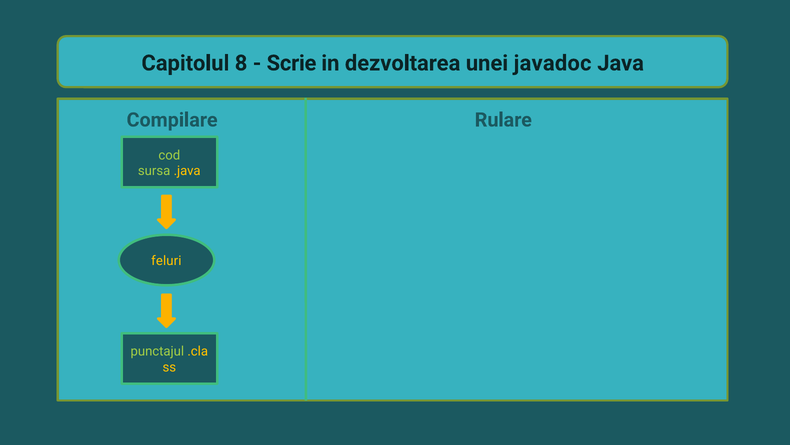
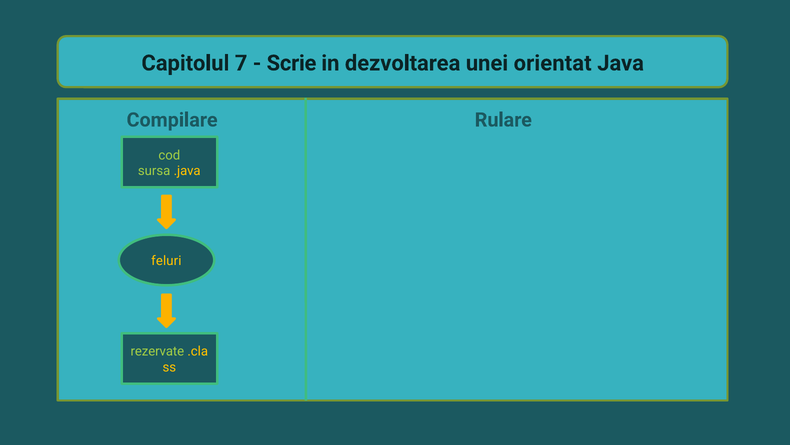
8: 8 -> 7 (241, 63)
javadoc: javadoc -> orientat (553, 63)
punctajul: punctajul -> rezervate (157, 351)
